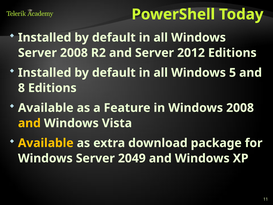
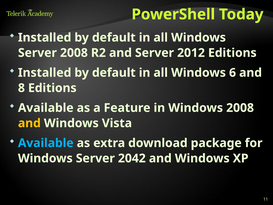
5: 5 -> 6 (233, 73)
Available colour: yellow -> light blue (46, 143)
2049: 2049 -> 2042 (132, 158)
